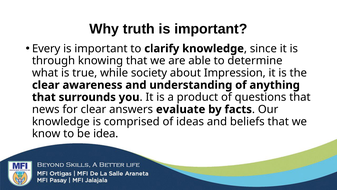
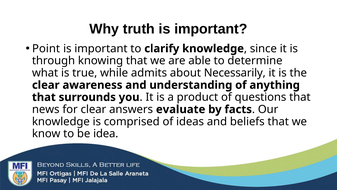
Every: Every -> Point (46, 48)
society: society -> admits (149, 73)
Impression: Impression -> Necessarily (235, 73)
